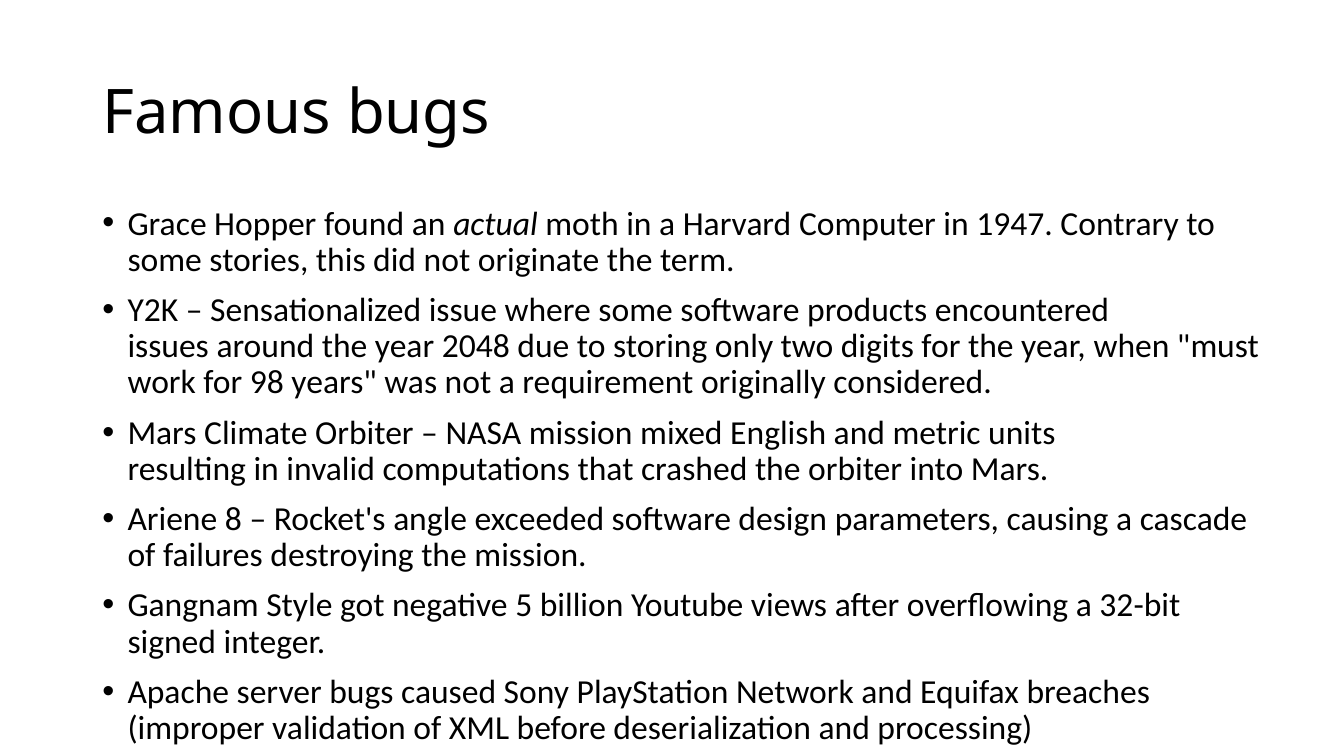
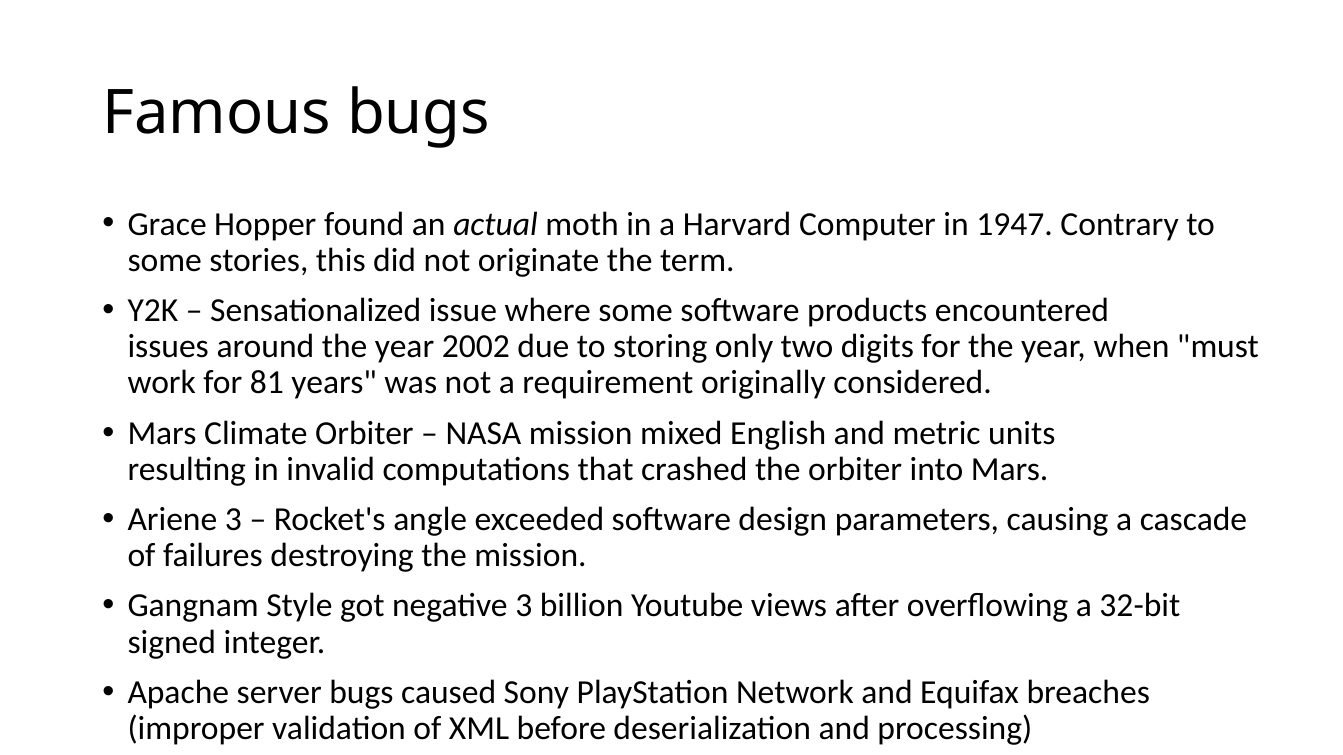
2048: 2048 -> 2002 (476, 347)
98: 98 -> 81 (267, 383)
Ariene 8: 8 -> 3 (233, 520)
negative 5: 5 -> 3 (524, 606)
